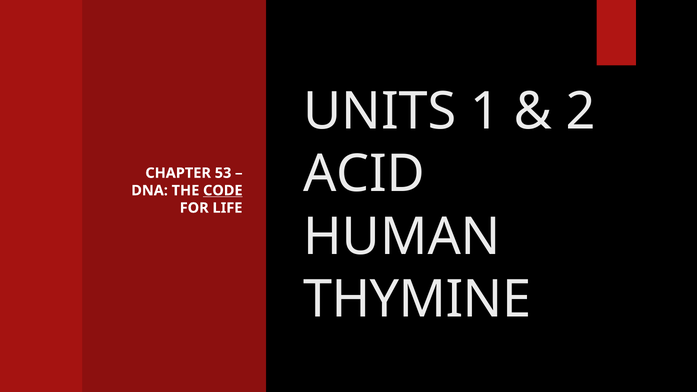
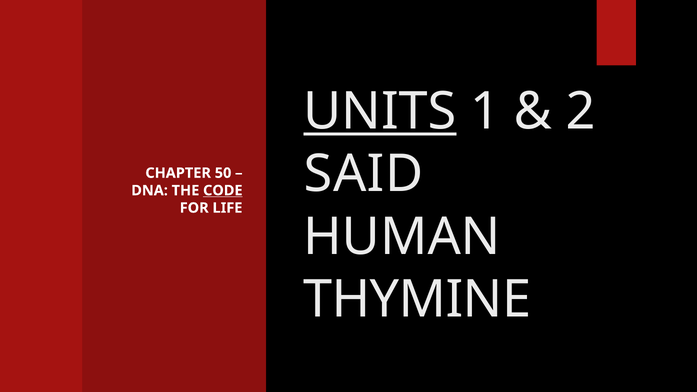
UNITS underline: none -> present (380, 111)
ACID: ACID -> SAID (364, 174)
53: 53 -> 50 (223, 173)
